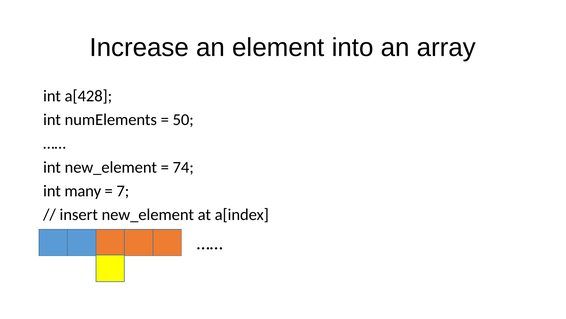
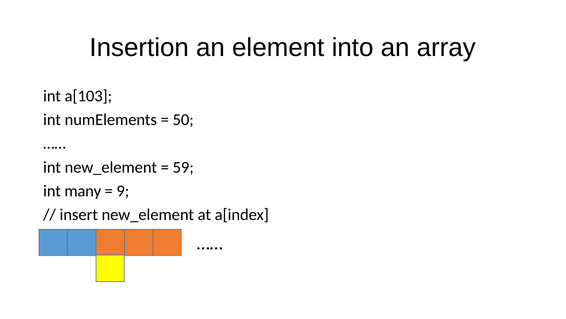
Increase: Increase -> Insertion (139, 48)
a[428: a[428 -> a[103 (88, 96)
74: 74 -> 59 (183, 167)
7: 7 -> 9 (123, 191)
